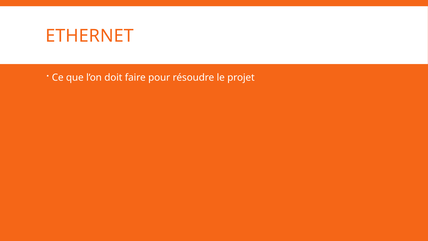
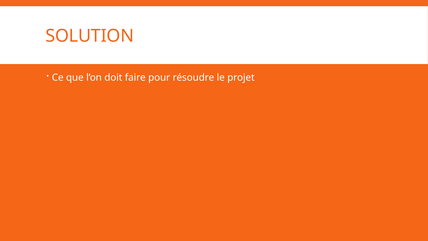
ETHERNET: ETHERNET -> SOLUTION (90, 36)
